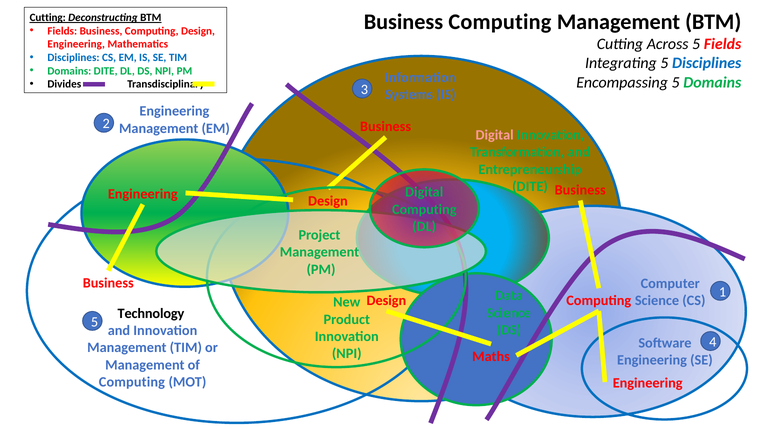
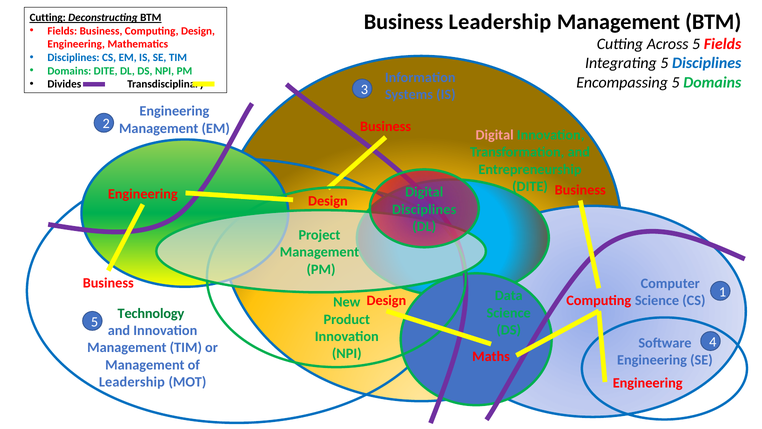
Computing: Computing -> Leadership (500, 22)
Computing: Computing -> Disciplines (424, 209)
Technology colour: black -> green (151, 313)
Computing: Computing -> Leadership (132, 382)
